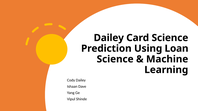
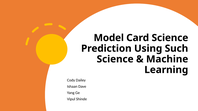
Dailey: Dailey -> Model (109, 38)
Loan: Loan -> Such (176, 49)
